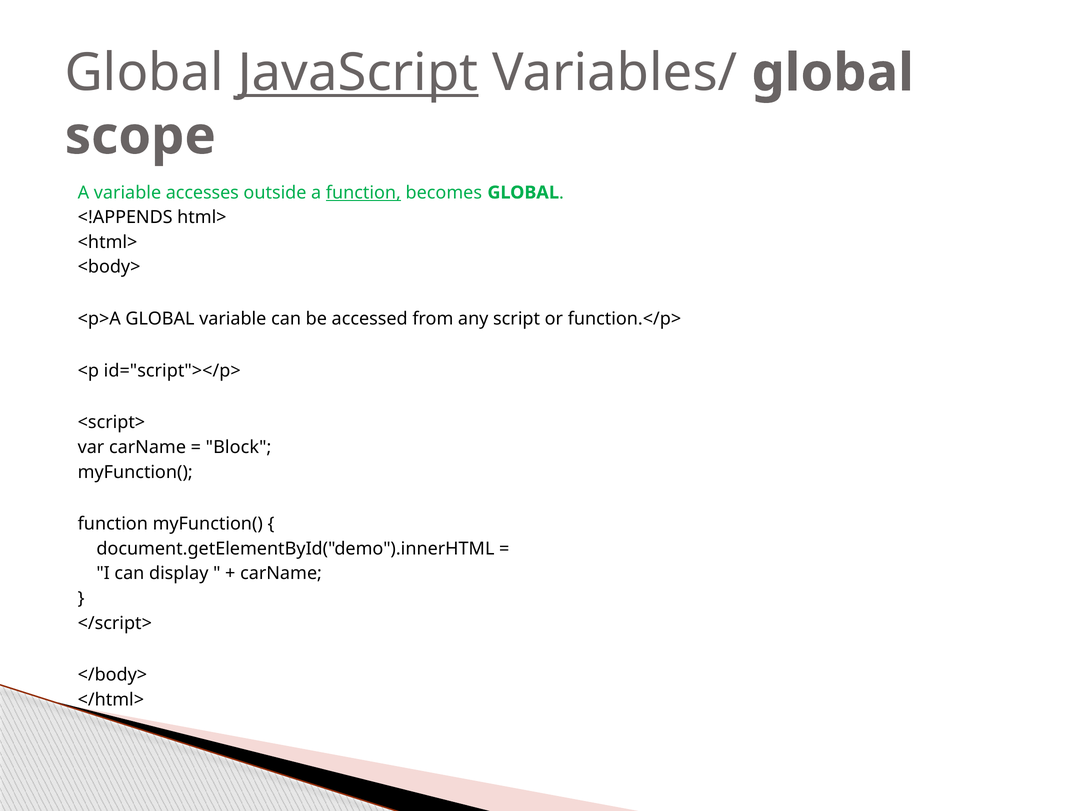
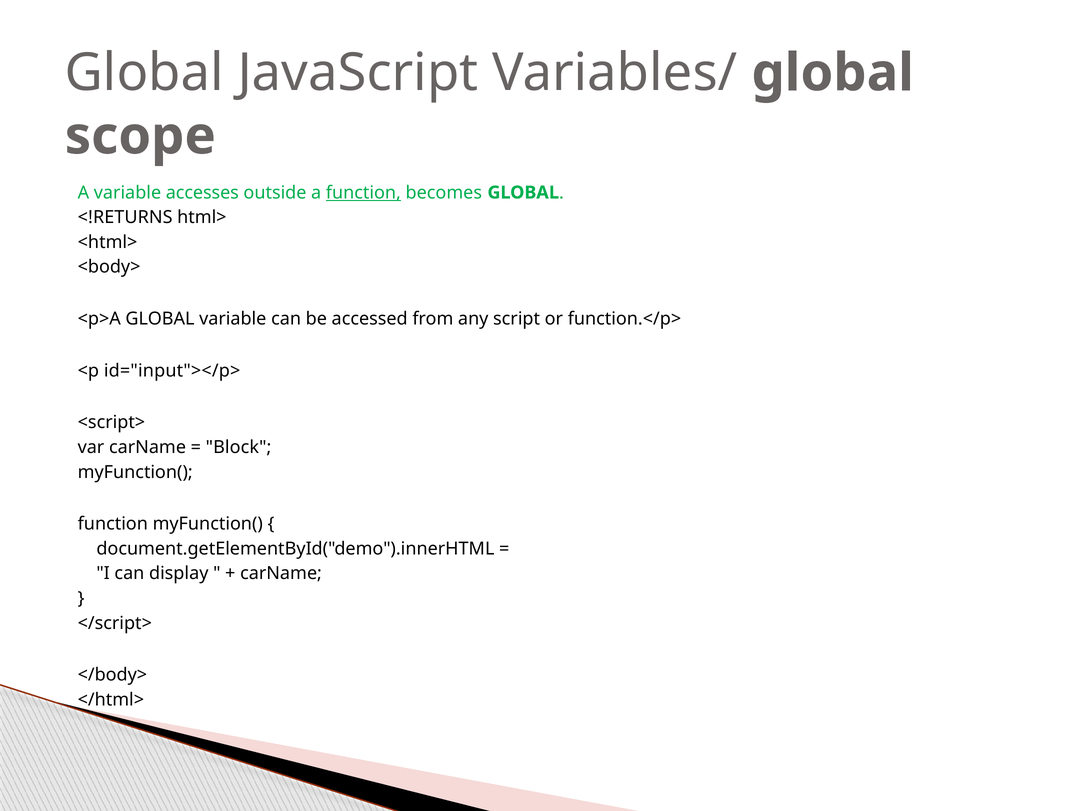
JavaScript underline: present -> none (358, 73)
<!APPENDS: <!APPENDS -> <!RETURNS (125, 218)
id="script"></p>: id="script"></p> -> id="input"></p> (172, 371)
